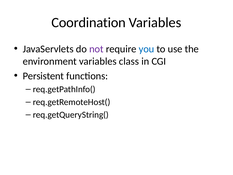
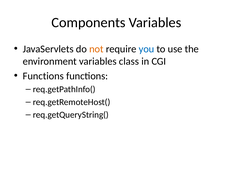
Coordination: Coordination -> Components (88, 23)
not colour: purple -> orange (96, 49)
Persistent: Persistent -> Functions (43, 76)
